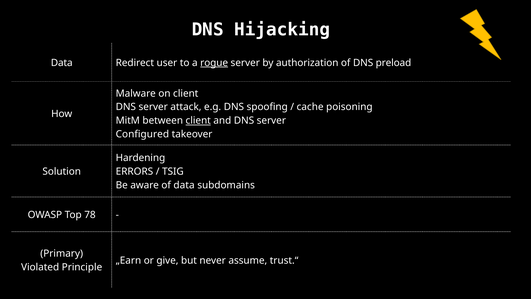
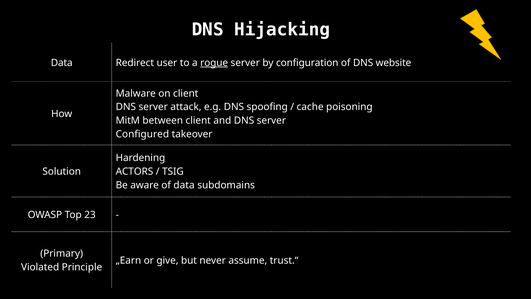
authorization: authorization -> configuration (307, 63)
preload: preload -> website (393, 63)
client underline: present -> none (198, 120)
ERRORS: ERRORS -> ACTORS (134, 171)
78: 78 -> 23 (90, 215)
